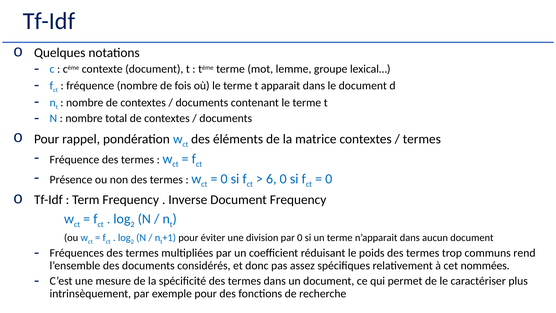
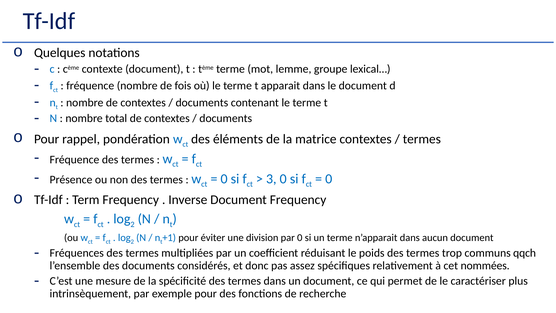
6: 6 -> 3 (271, 179)
rend: rend -> qqch (525, 253)
